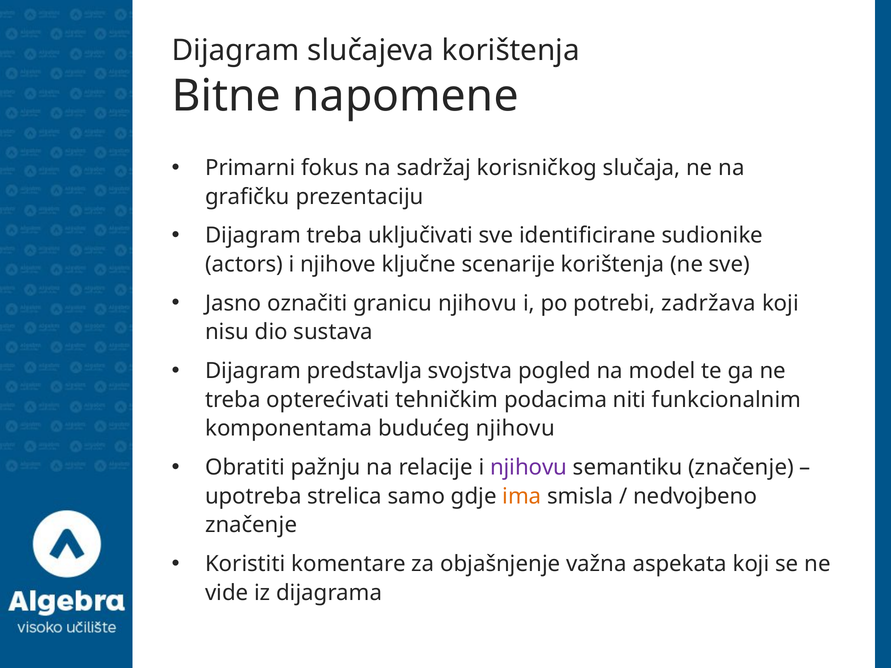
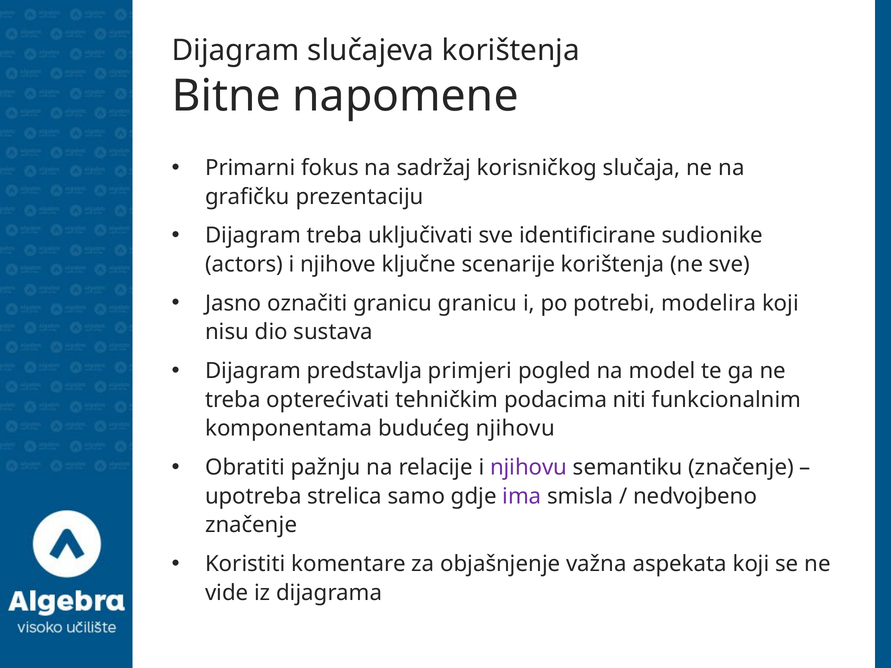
granicu njihovu: njihovu -> granicu (478, 303)
zadržava: zadržava -> modelira (709, 303)
svojstva: svojstva -> primjeri (470, 371)
ima colour: orange -> purple (522, 496)
